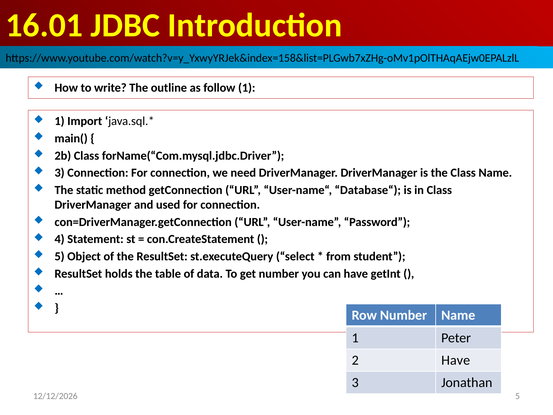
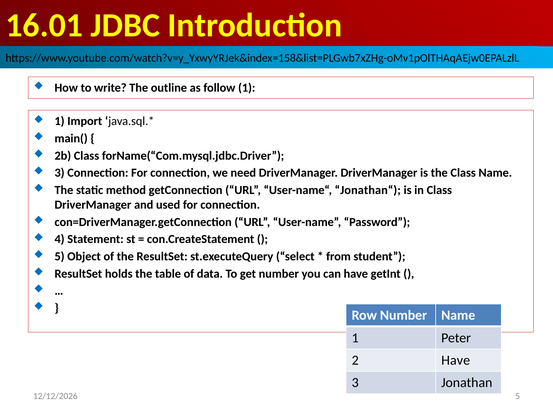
Database“: Database“ -> Jonathan“ (368, 190)
